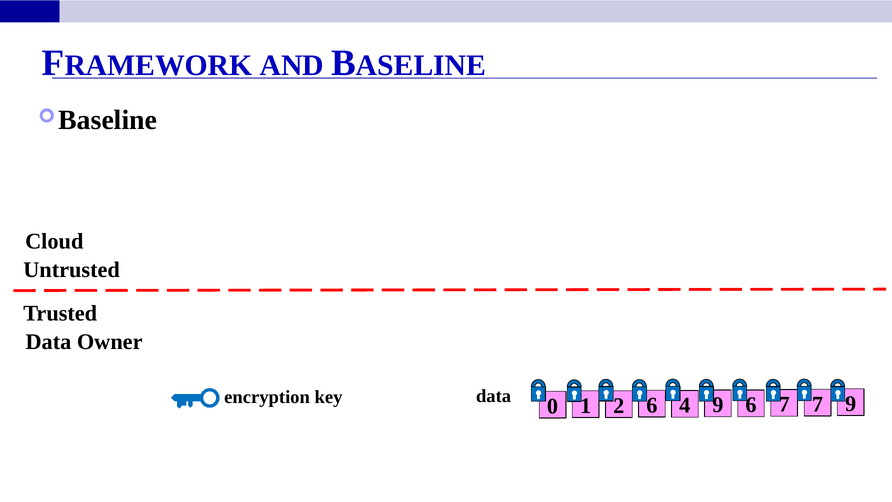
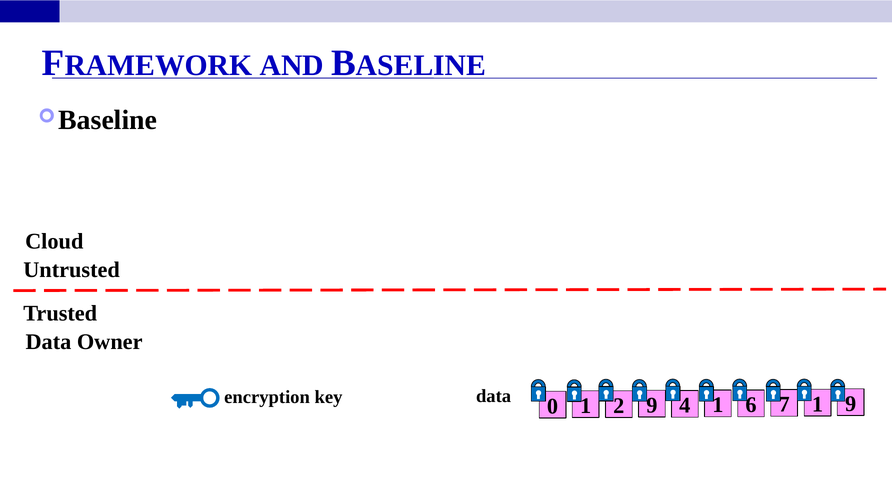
2 6: 6 -> 9 (652, 405)
4 9: 9 -> 1 (718, 405)
7 7: 7 -> 1 (818, 404)
